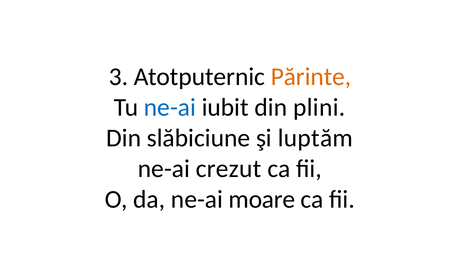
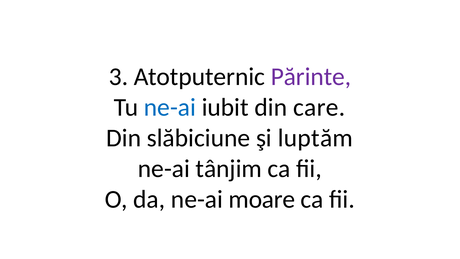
Părinte colour: orange -> purple (311, 77)
plini: plini -> care (319, 107)
crezut: crezut -> tânjim (229, 169)
